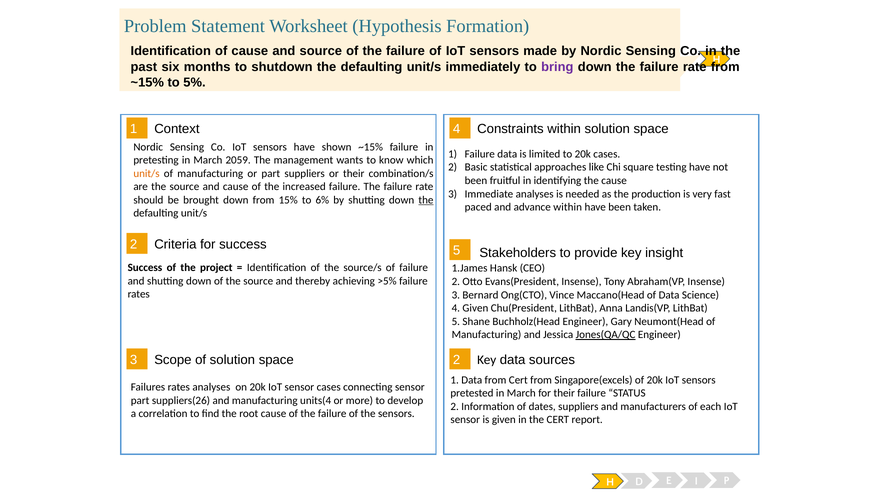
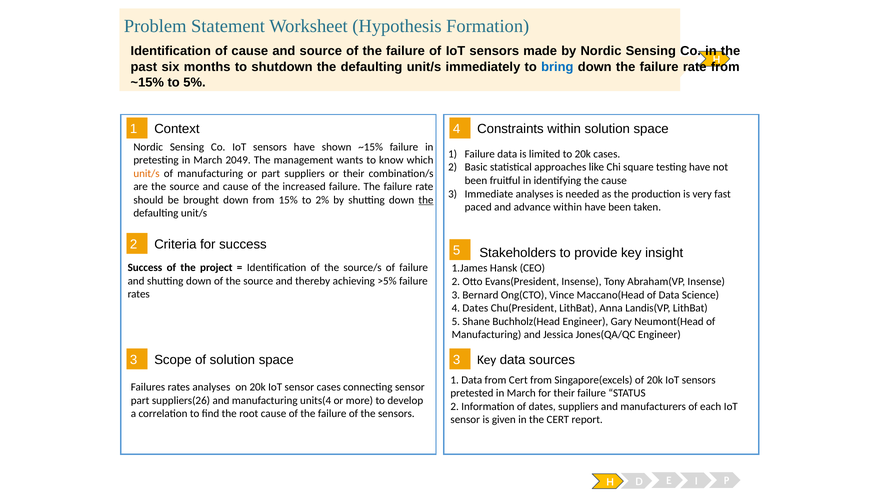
bring colour: purple -> blue (557, 67)
2059: 2059 -> 2049 (238, 160)
6%: 6% -> 2% (322, 200)
4 Given: Given -> Dates (475, 308)
Jones(QA/QC underline: present -> none (606, 335)
3 2: 2 -> 3 (457, 360)
